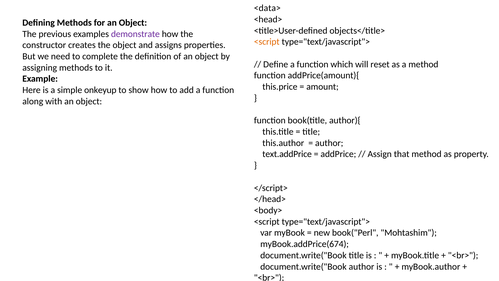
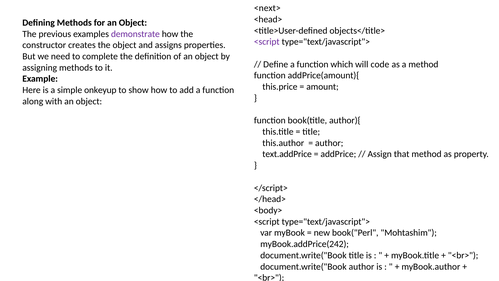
<data>: <data> -> <next> (267, 8)
<script colour: orange -> purple (267, 42)
reset: reset -> code (380, 64)
myBook.addPrice(674: myBook.addPrice(674 -> myBook.addPrice(242 (305, 244)
